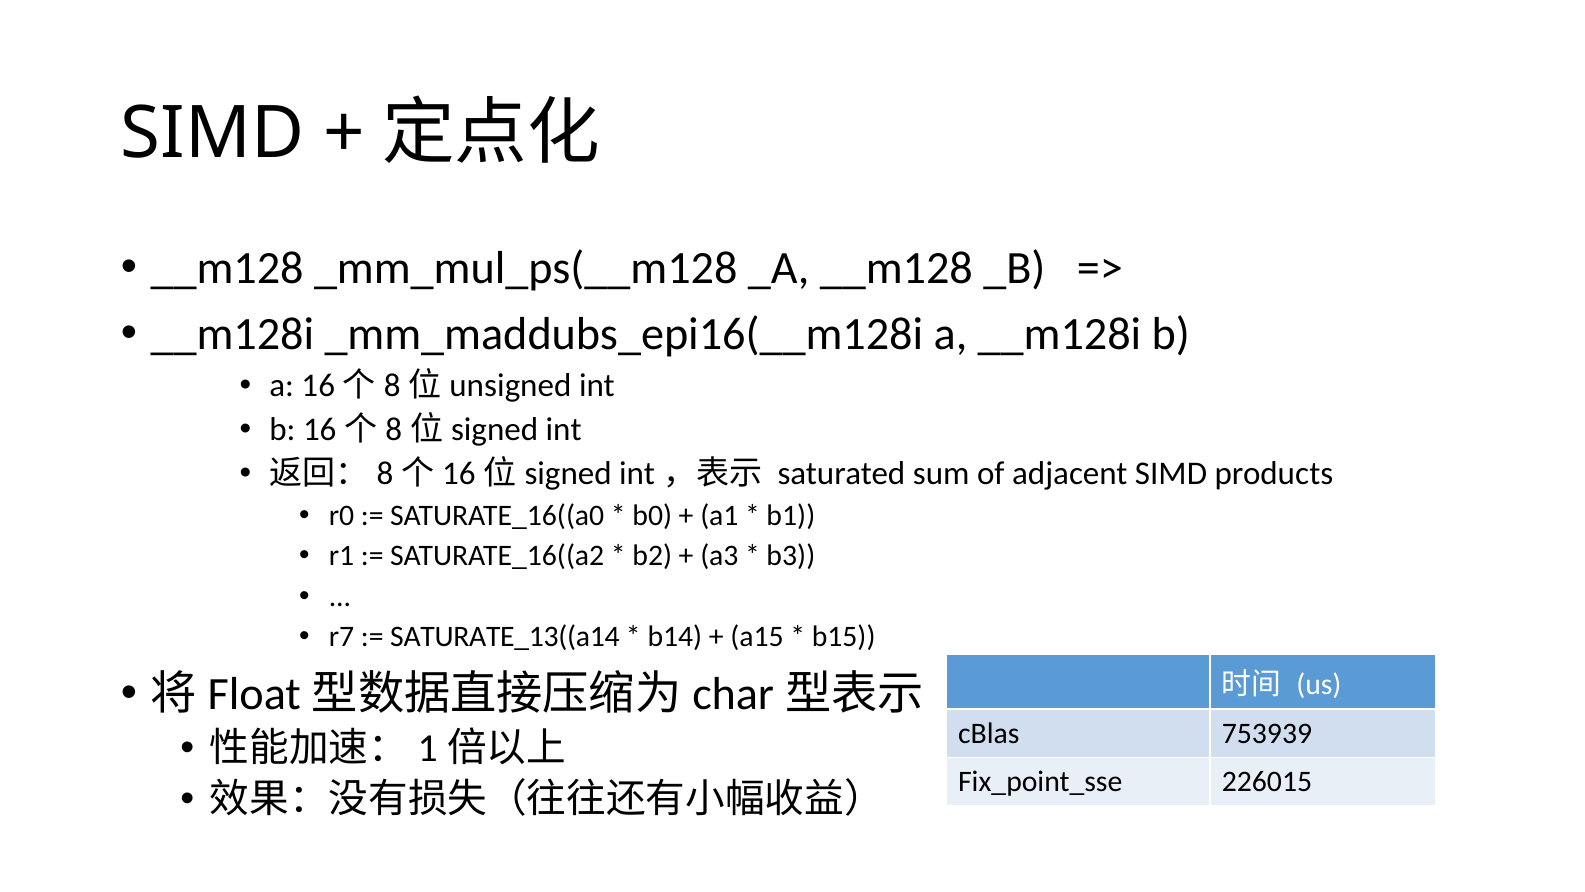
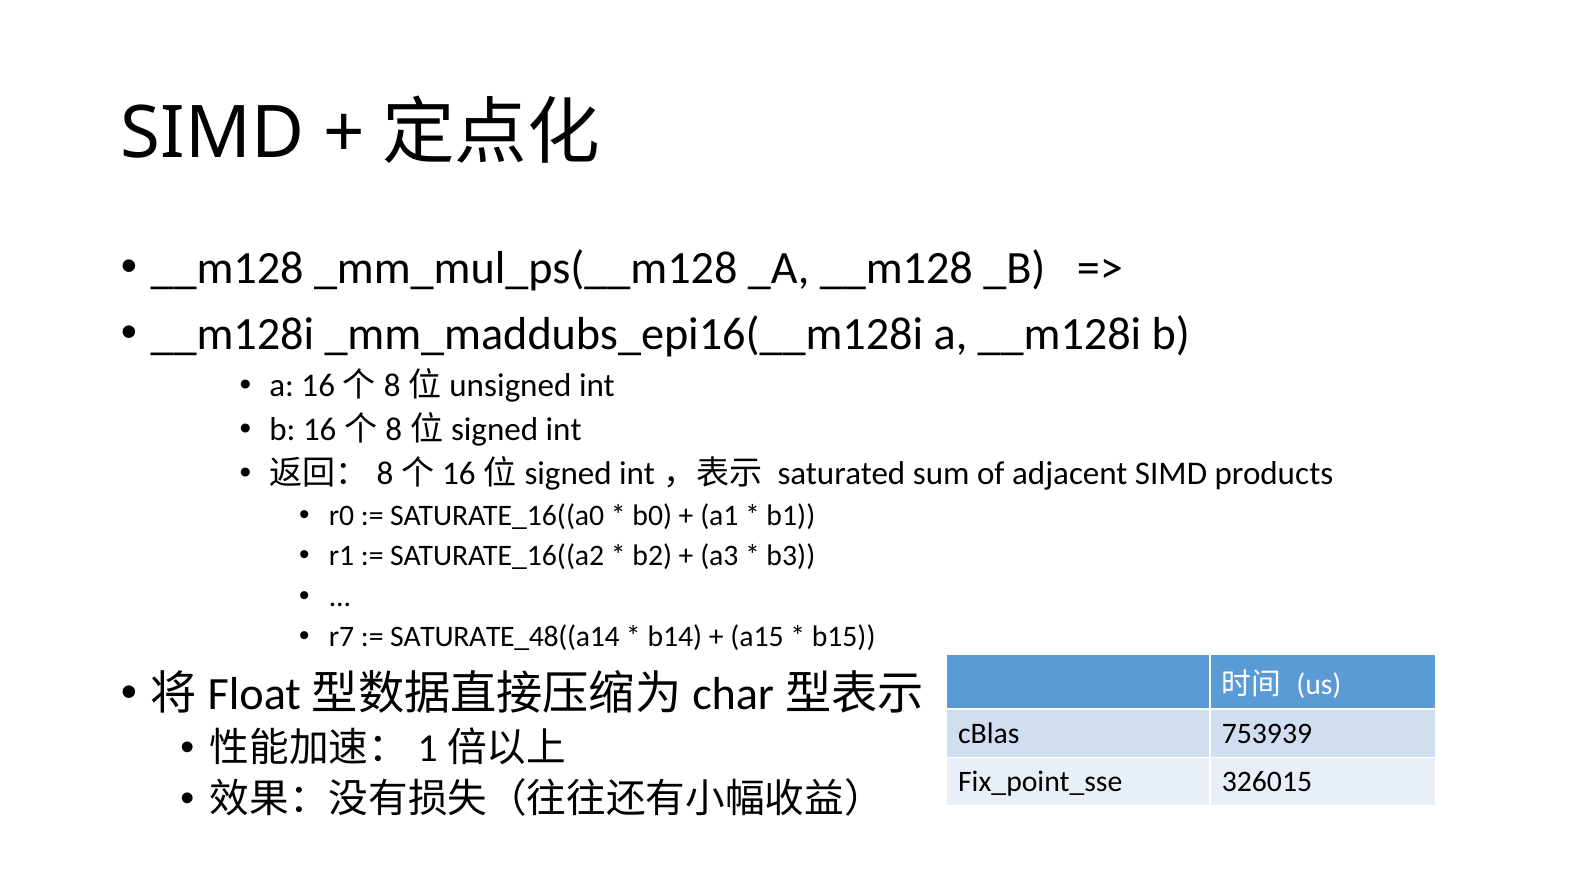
SATURATE_13((a14: SATURATE_13((a14 -> SATURATE_48((a14 (505, 636)
226015: 226015 -> 326015 (1267, 781)
